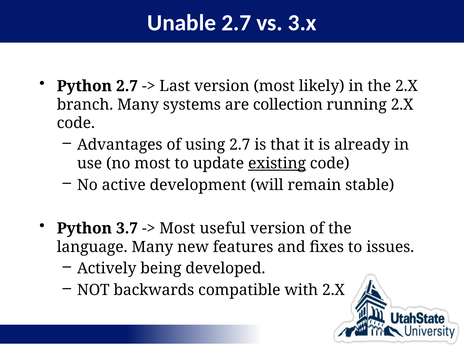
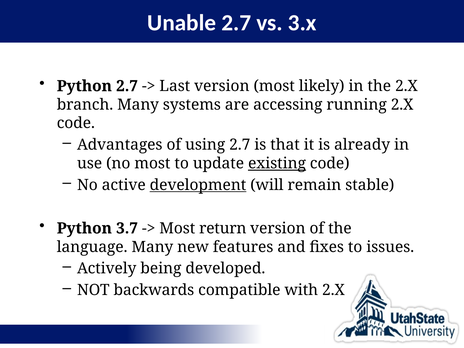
collection: collection -> accessing (288, 105)
development underline: none -> present (198, 185)
useful: useful -> return (223, 228)
